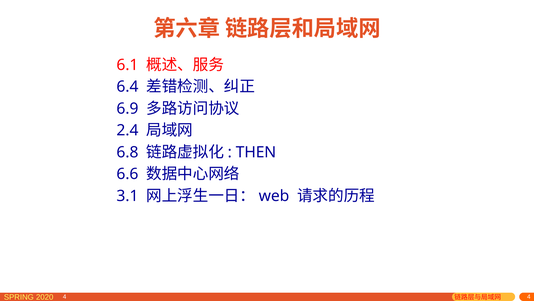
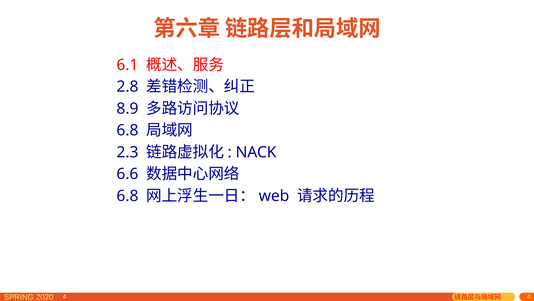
6.4: 6.4 -> 2.8 (127, 87)
6.9: 6.9 -> 8.9 (127, 108)
2.4: 2.4 -> 6.8 (127, 130)
6.8: 6.8 -> 2.3 (127, 152)
THEN: THEN -> NACK (256, 152)
3.1: 3.1 -> 6.8 (127, 195)
